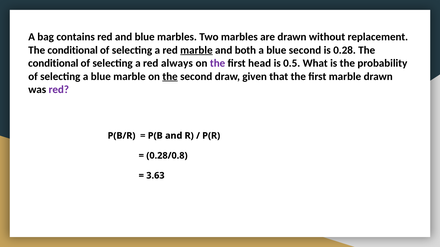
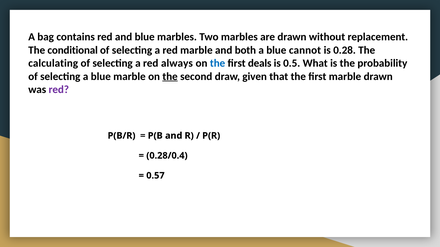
marble underline: present -> none (196, 50)
blue second: second -> cannot (305, 50)
conditional: conditional -> calculating (53, 63)
the colour: purple -> blue (218, 63)
head: head -> deals (260, 63)
0.28/0.8: 0.28/0.8 -> 0.28/0.4 (167, 156)
3.63: 3.63 -> 0.57 (155, 176)
